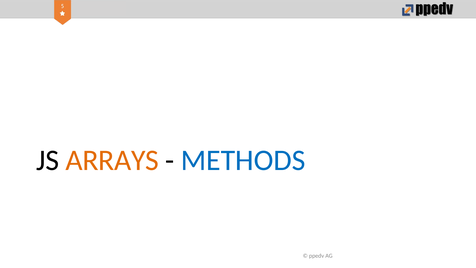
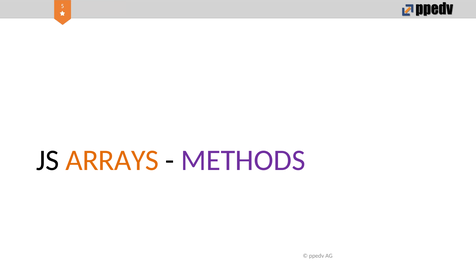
METHODS colour: blue -> purple (243, 160)
